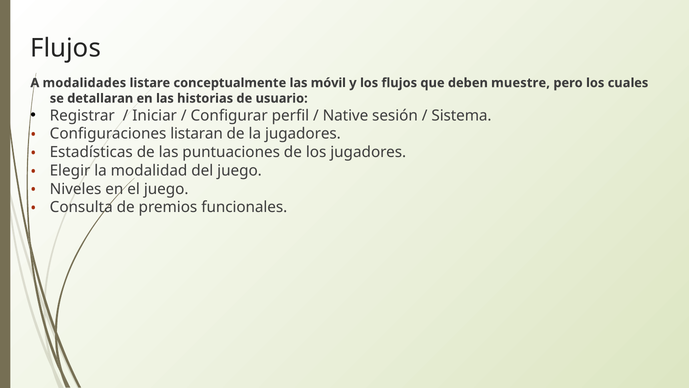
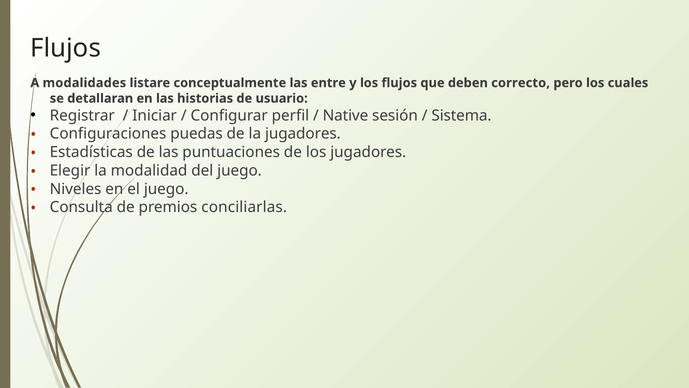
móvil: móvil -> entre (328, 83)
muestre: muestre -> correcto (521, 83)
listaran: listaran -> puedas (197, 134)
funcionales: funcionales -> conciliarlas (244, 207)
